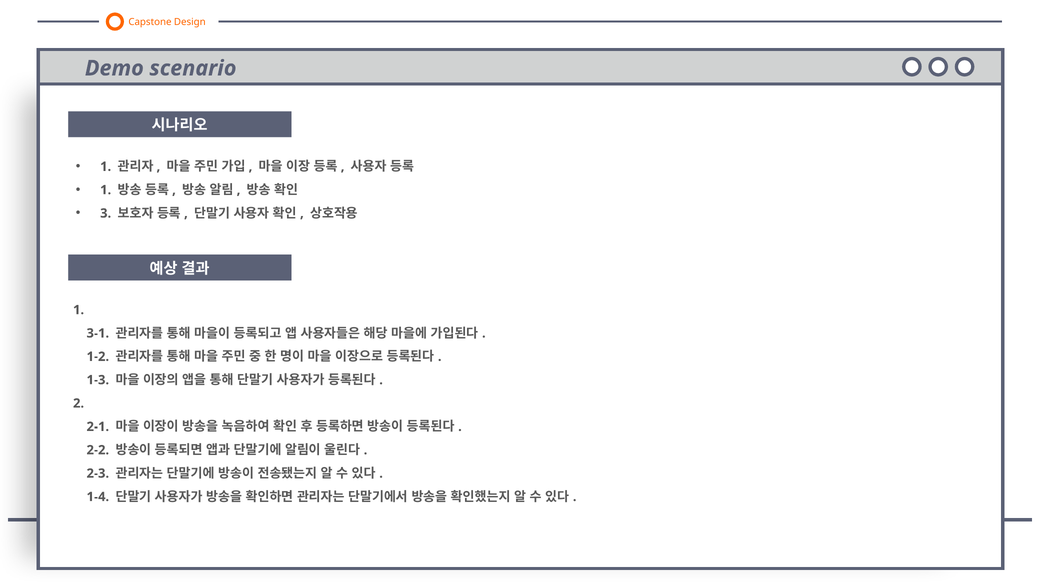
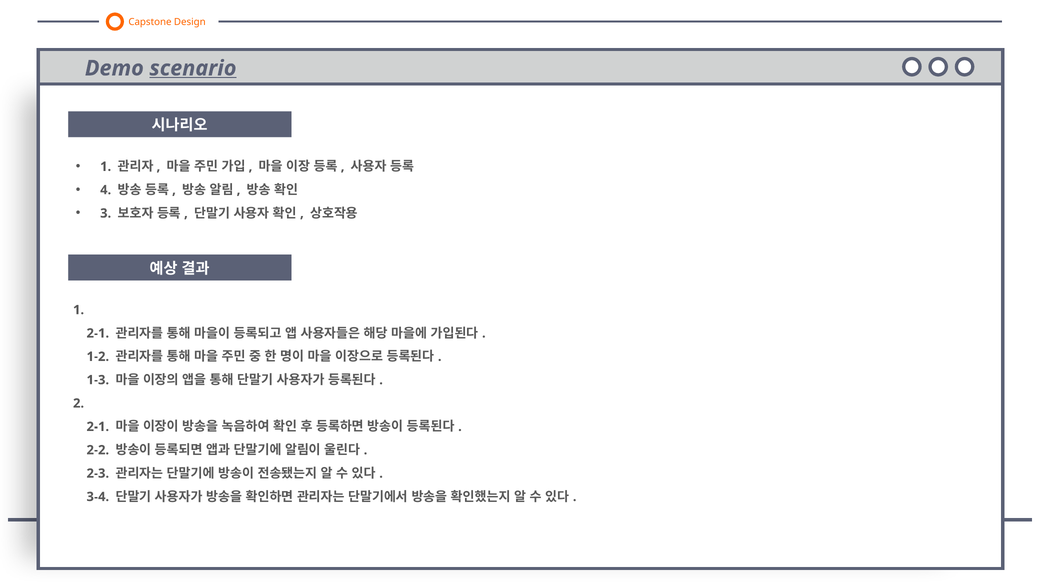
scenario underline: none -> present (193, 68)
1: 1 -> 4 (106, 190)
3-1: 3-1 -> 2-1 (98, 333)
1-4: 1-4 -> 3-4 (98, 497)
